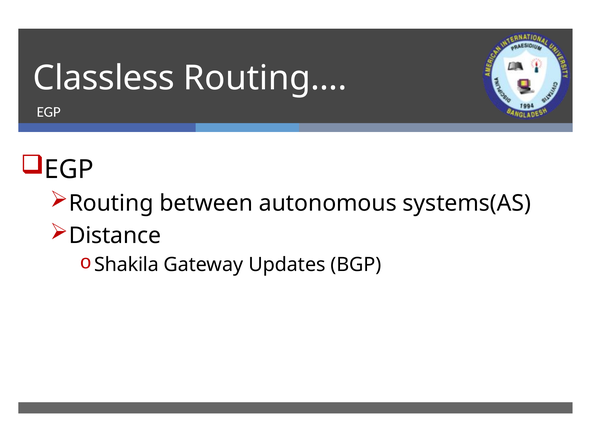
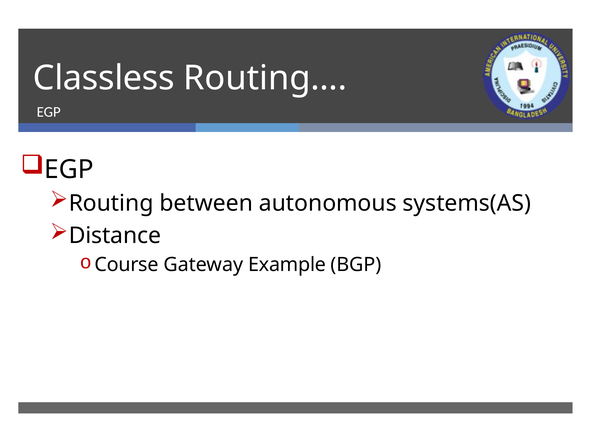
Shakila: Shakila -> Course (127, 265)
Updates: Updates -> Example (287, 265)
